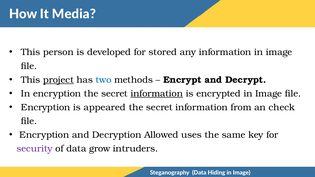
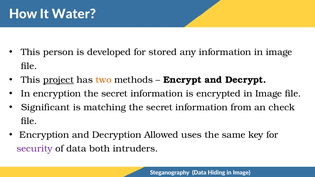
Media: Media -> Water (74, 14)
two colour: blue -> orange (104, 80)
information underline: present -> none (157, 94)
Encryption: Encryption -> Significant (46, 107)
appeared: appeared -> matching (105, 107)
grow: grow -> both (100, 149)
